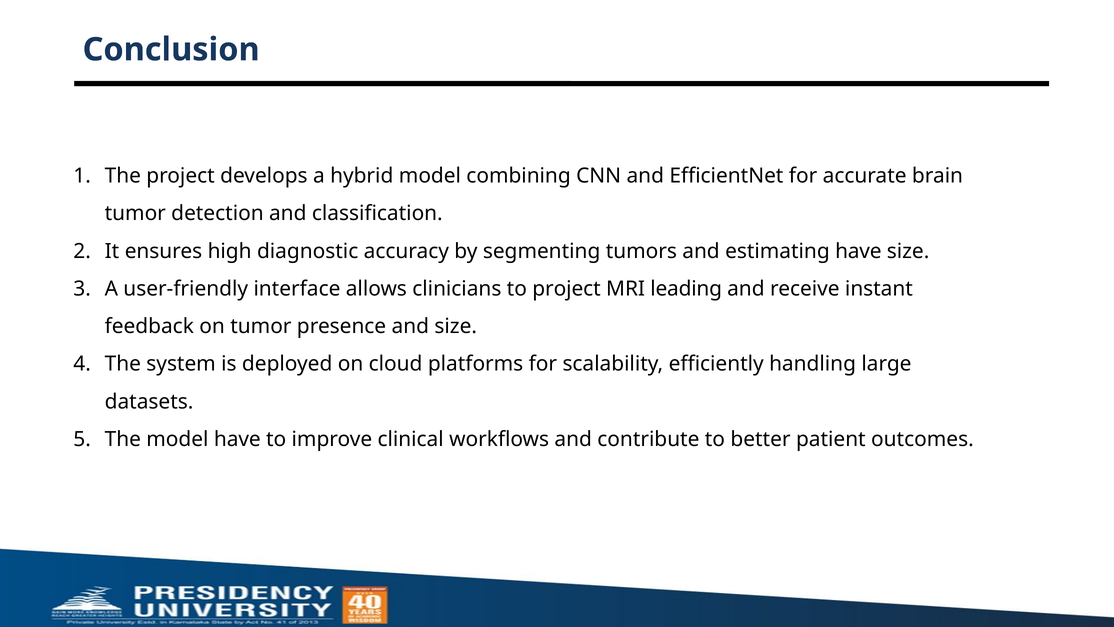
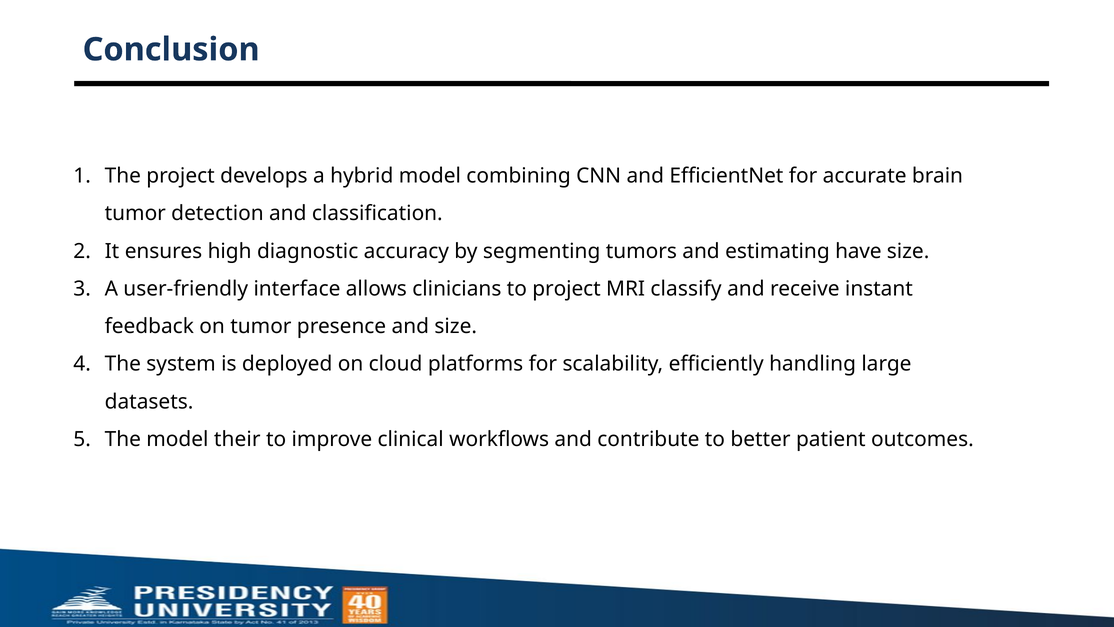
leading: leading -> classify (686, 289)
model have: have -> their (237, 439)
